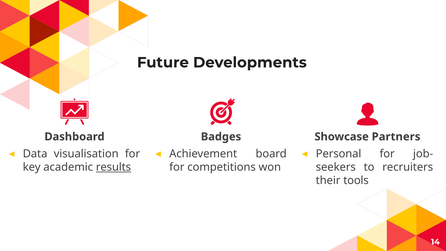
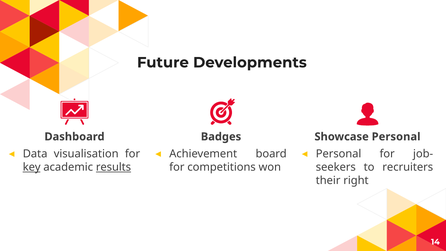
Showcase Partners: Partners -> Personal (396, 137)
key underline: none -> present (32, 167)
tools: tools -> right (356, 180)
